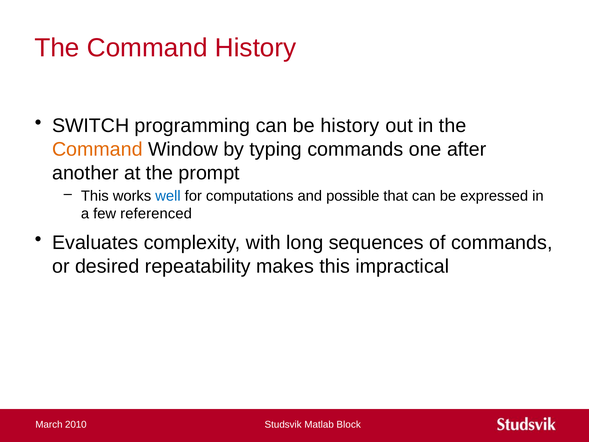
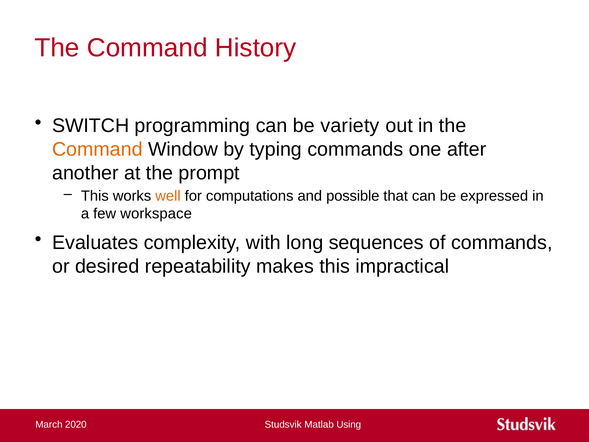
be history: history -> variety (350, 126)
well colour: blue -> orange (168, 196)
referenced: referenced -> workspace (156, 214)
2010: 2010 -> 2020 (76, 425)
Block: Block -> Using (349, 425)
